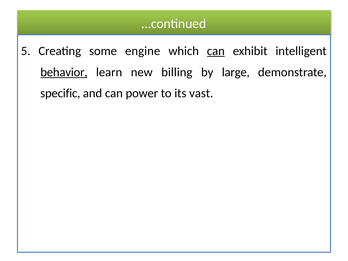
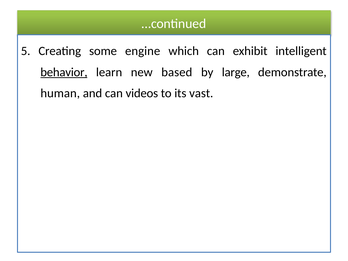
can underline: present -> none (216, 51)
billing: billing -> based (177, 72)
specific: specific -> human (60, 93)
power: power -> videos (142, 93)
